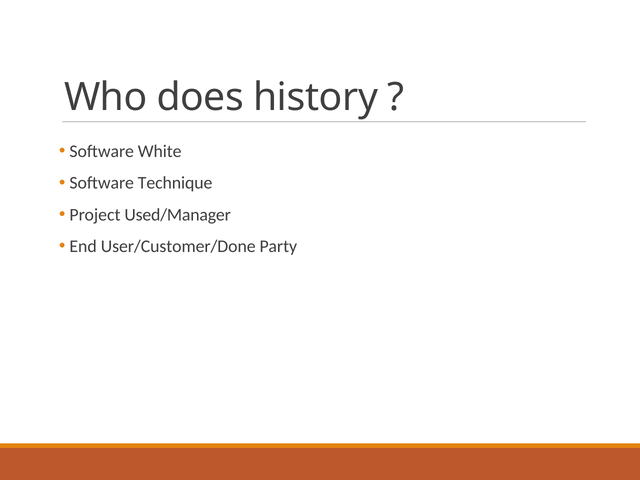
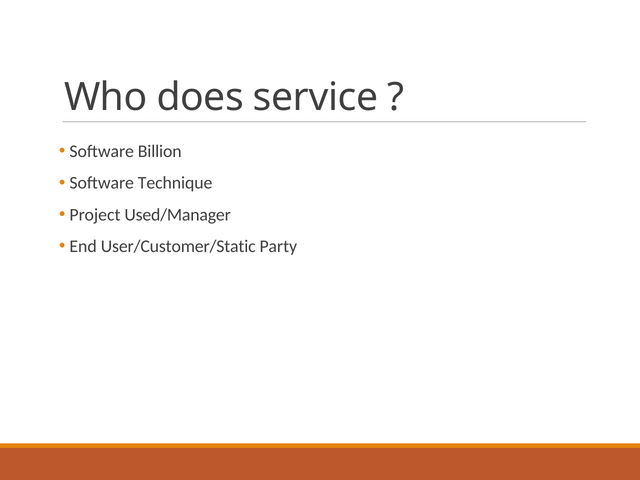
history: history -> service (316, 97)
White: White -> Billion (160, 151)
User/Customer/Done: User/Customer/Done -> User/Customer/Static (178, 246)
